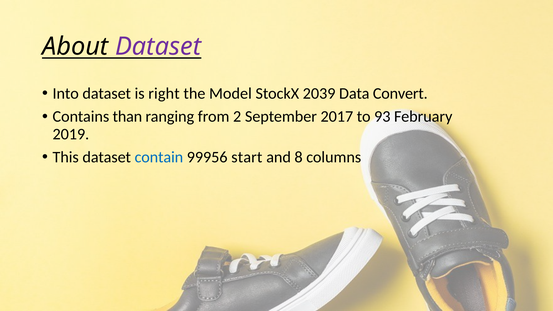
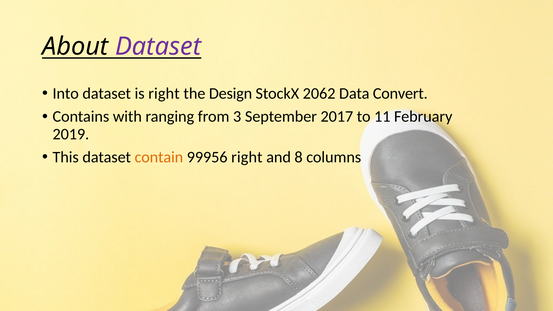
Model: Model -> Design (231, 93)
2039: 2039 -> 2062 (319, 93)
than: than -> with (127, 117)
2: 2 -> 3 (237, 117)
93: 93 -> 11 (382, 117)
contain colour: blue -> orange (159, 157)
99956 start: start -> right (247, 157)
